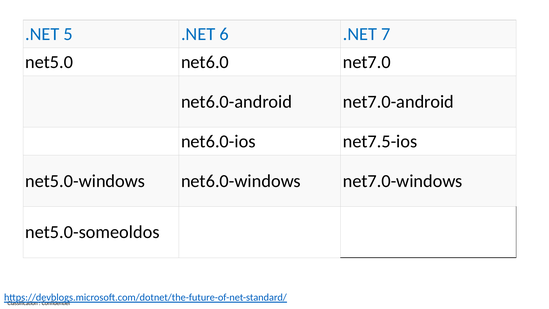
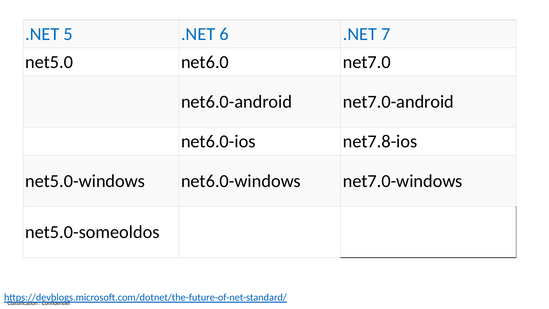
net7.5-ios: net7.5-ios -> net7.8-ios (380, 141)
